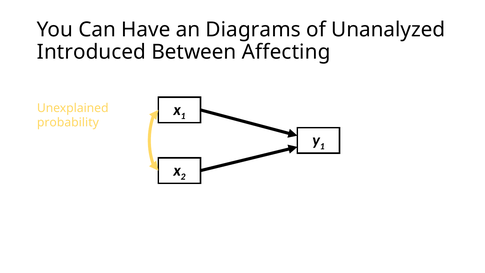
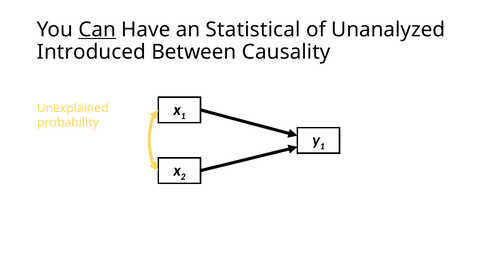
Can underline: none -> present (97, 30)
Diagrams: Diagrams -> Statistical (253, 30)
Affecting: Affecting -> Causality (286, 52)
